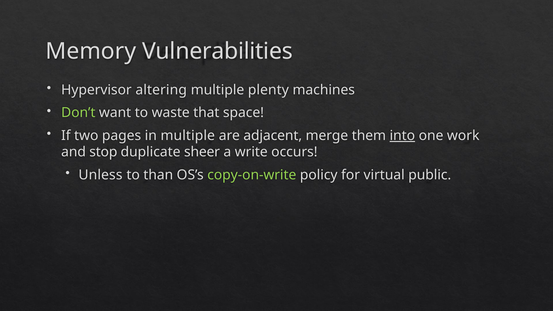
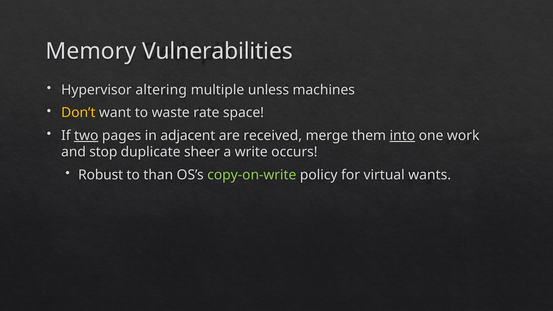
plenty: plenty -> unless (268, 90)
Don’t colour: light green -> yellow (78, 113)
that: that -> rate (206, 113)
two underline: none -> present (86, 136)
in multiple: multiple -> adjacent (188, 136)
adjacent: adjacent -> received (273, 136)
Unless: Unless -> Robust (101, 175)
public: public -> wants (430, 175)
